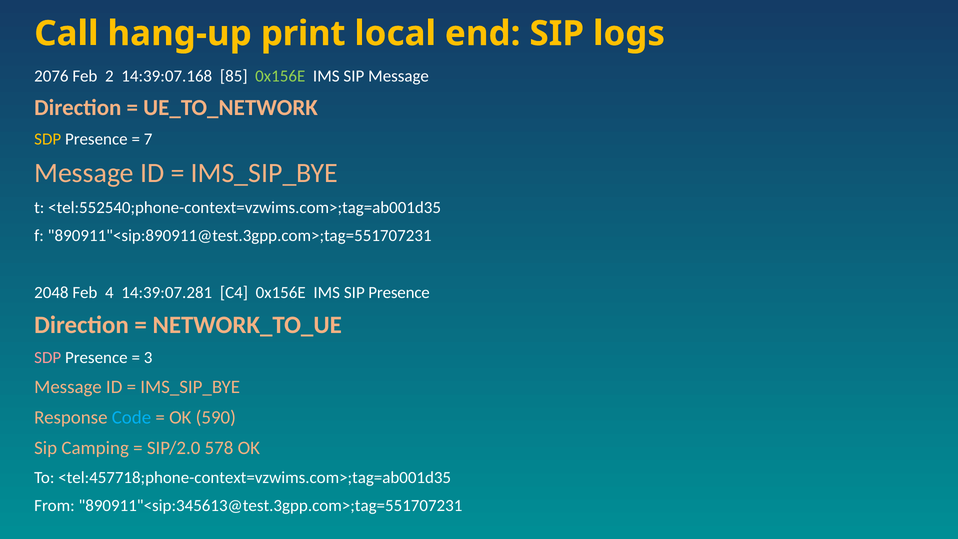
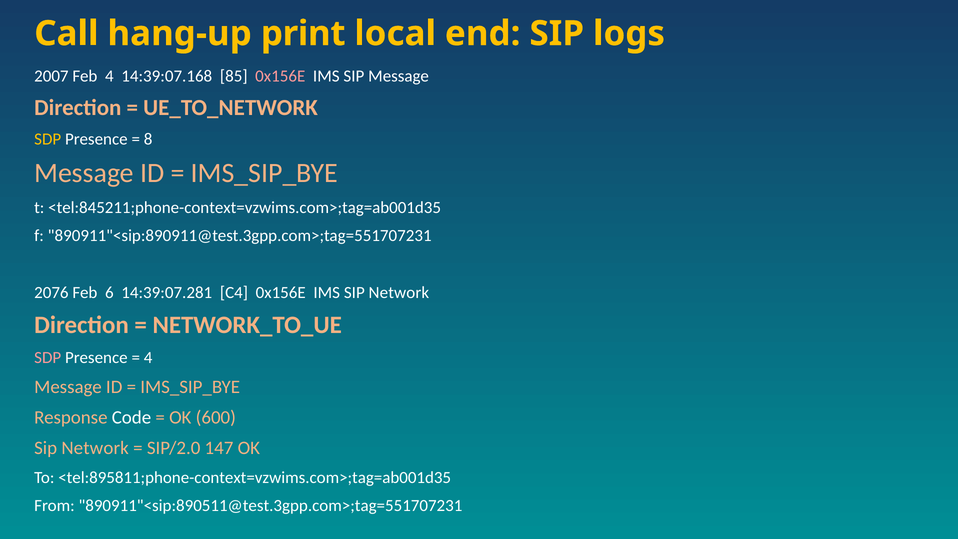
2076: 2076 -> 2007 (51, 76)
Feb 2: 2 -> 4 (109, 76)
0x156E colour: light green -> pink (280, 76)
7: 7 -> 8 (148, 139)
<tel:552540;phone-context=vzwims.com>;tag=ab001d35: <tel:552540;phone-context=vzwims.com>;tag=ab001d35 -> <tel:845211;phone-context=vzwims.com>;tag=ab001d35 (245, 208)
2048: 2048 -> 2076 (51, 292)
4: 4 -> 6 (109, 292)
IMS SIP Presence: Presence -> Network (399, 292)
3: 3 -> 4 (148, 358)
Code colour: light blue -> white (131, 418)
590: 590 -> 600 (216, 418)
Camping: Camping -> Network (95, 448)
578: 578 -> 147 (219, 448)
<tel:457718;phone-context=vzwims.com>;tag=ab001d35: <tel:457718;phone-context=vzwims.com>;tag=ab001d35 -> <tel:895811;phone-context=vzwims.com>;tag=ab001d35 (255, 477)
890911"<sip:345613@test.3gpp.com>;tag=551707231: 890911"<sip:345613@test.3gpp.com>;tag=551707231 -> 890911"<sip:890511@test.3gpp.com>;tag=551707231 (270, 506)
